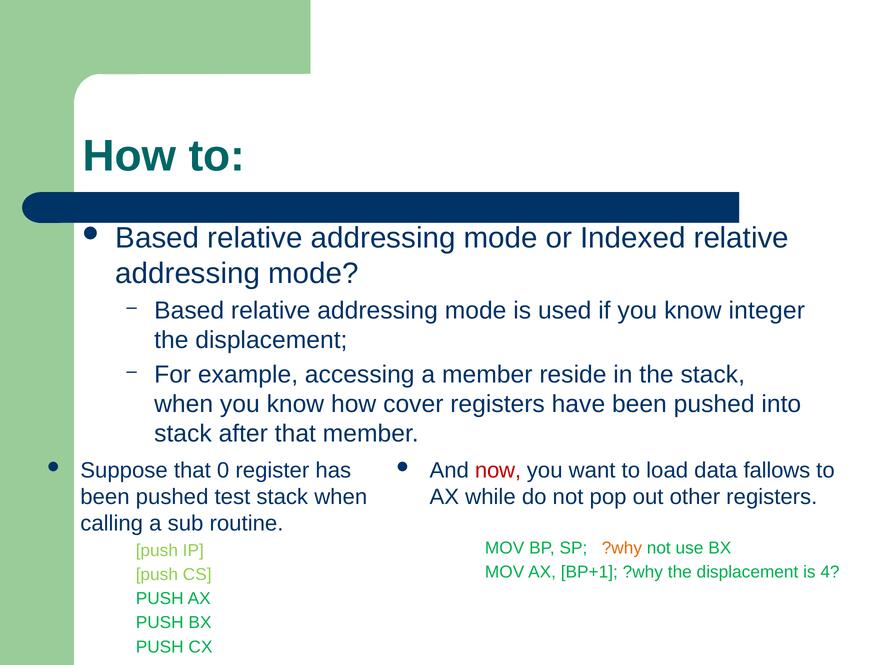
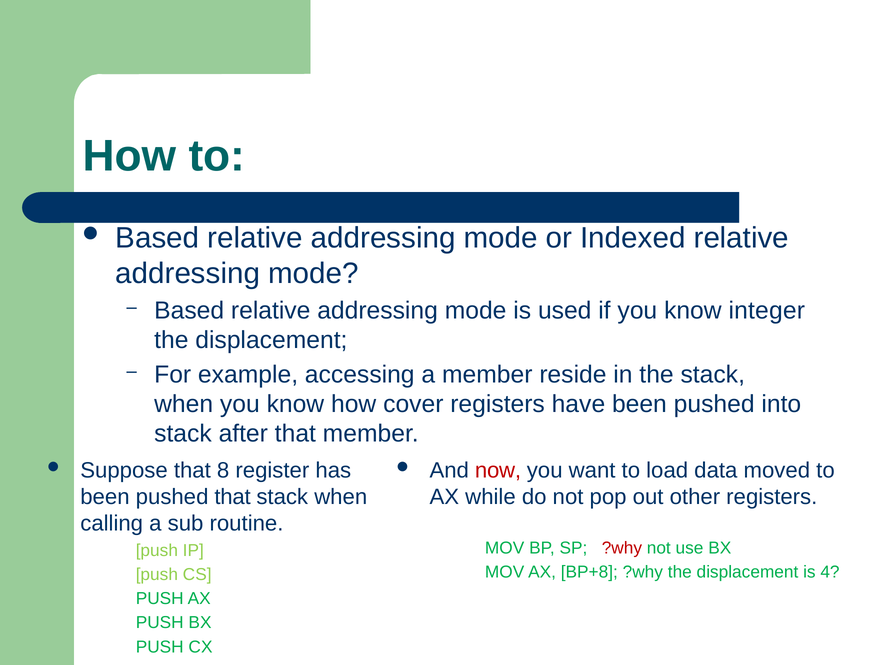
0: 0 -> 8 (223, 471)
fallows: fallows -> moved (777, 471)
pushed test: test -> that (233, 497)
?why colour: orange -> red (622, 548)
BP+1: BP+1 -> BP+8 (589, 572)
